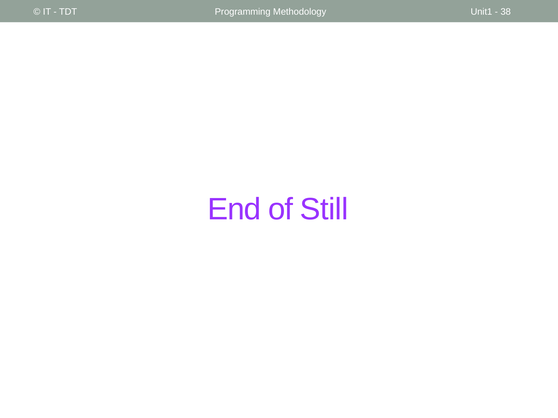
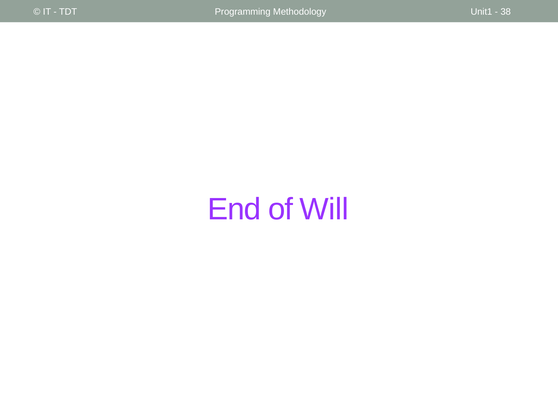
Still: Still -> Will (324, 209)
